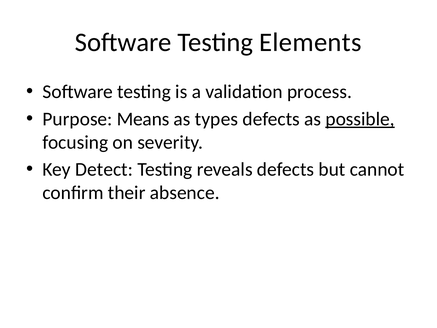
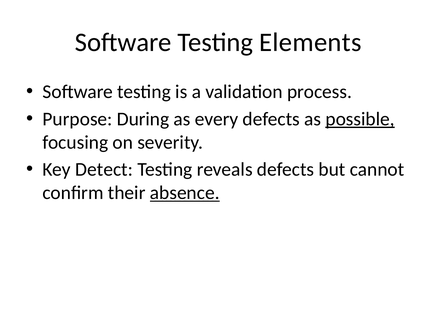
Means: Means -> During (143, 119)
types: types -> every (217, 119)
absence underline: none -> present (185, 193)
